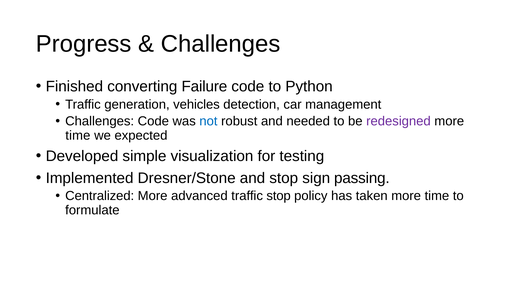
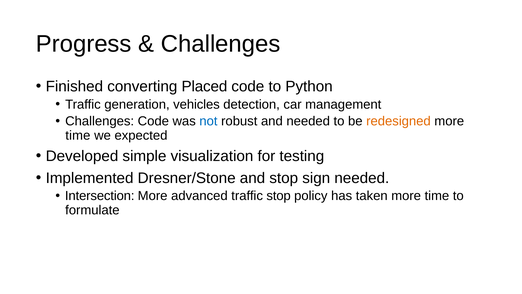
Failure: Failure -> Placed (204, 86)
redesigned colour: purple -> orange (398, 121)
sign passing: passing -> needed (362, 178)
Centralized: Centralized -> Intersection (100, 196)
